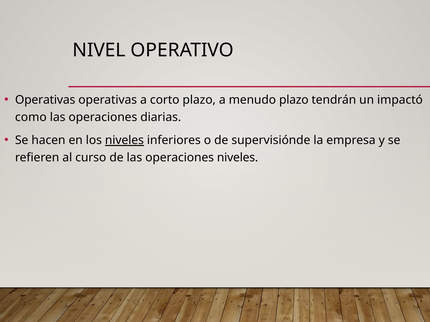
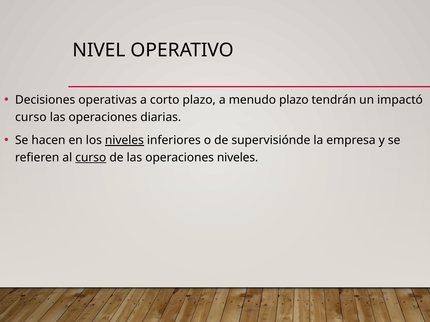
Operativas: Operativas -> Decisiones (45, 100)
como: como -> curso (31, 117)
curso underline: none -> present (91, 158)
